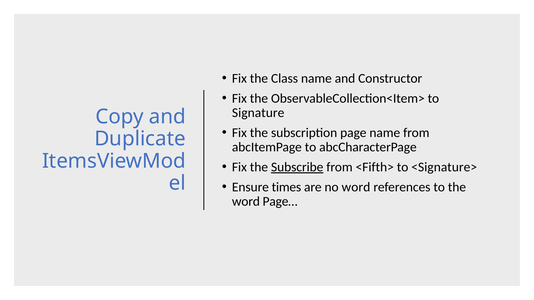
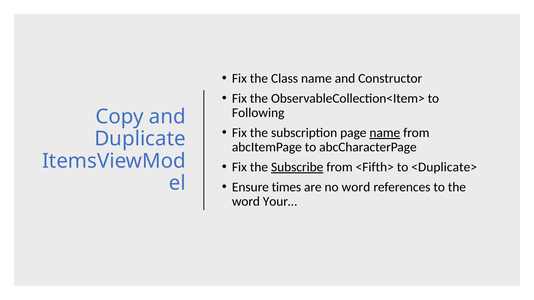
Signature: Signature -> Following (258, 113)
name underline: none -> present (385, 133)
<Signature>: <Signature> -> <Duplicate> (444, 167)
Page…: Page… -> Your… (280, 202)
